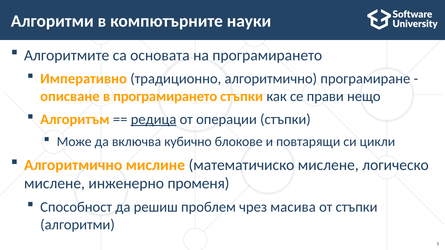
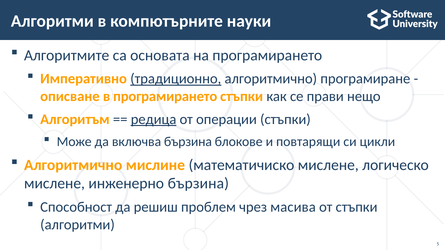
традиционно underline: none -> present (176, 79)
включва кубично: кубично -> бързина (188, 142)
инженерно променя: променя -> бързина (198, 184)
